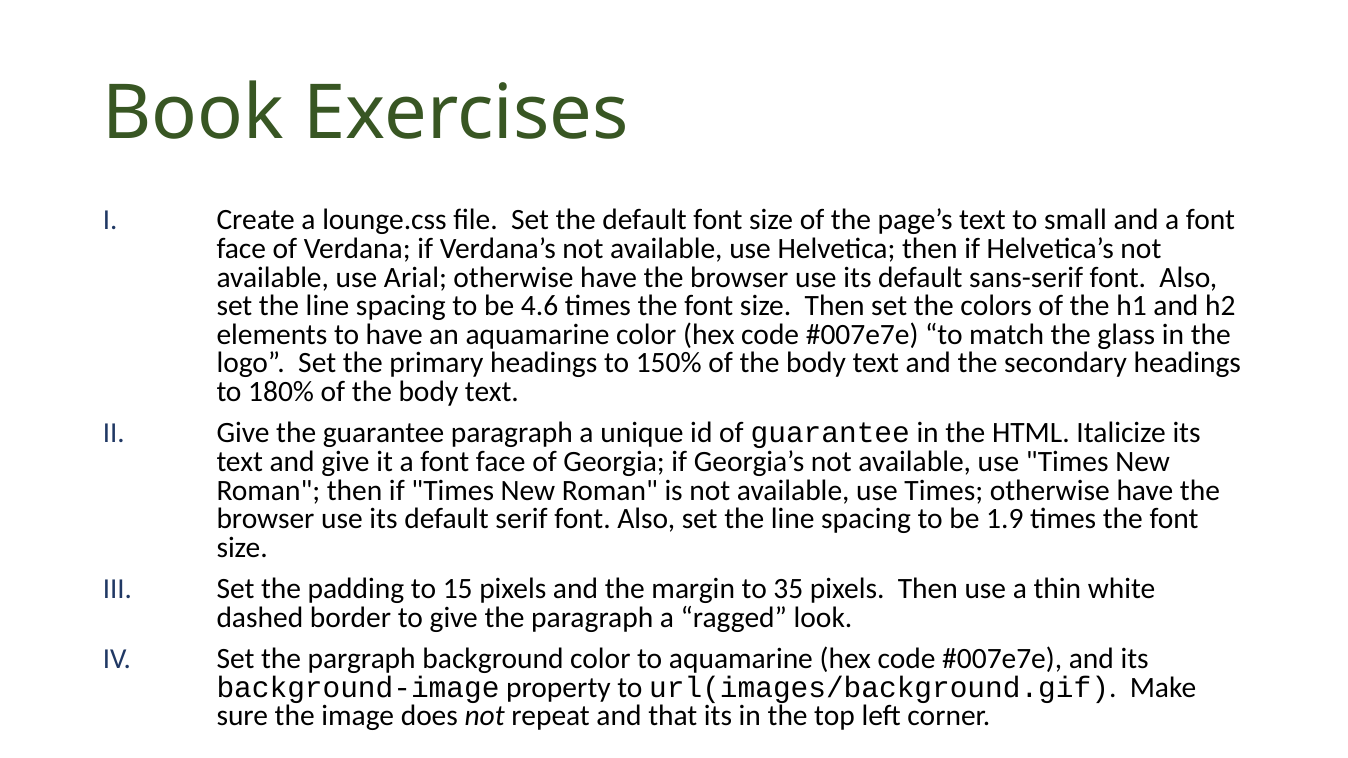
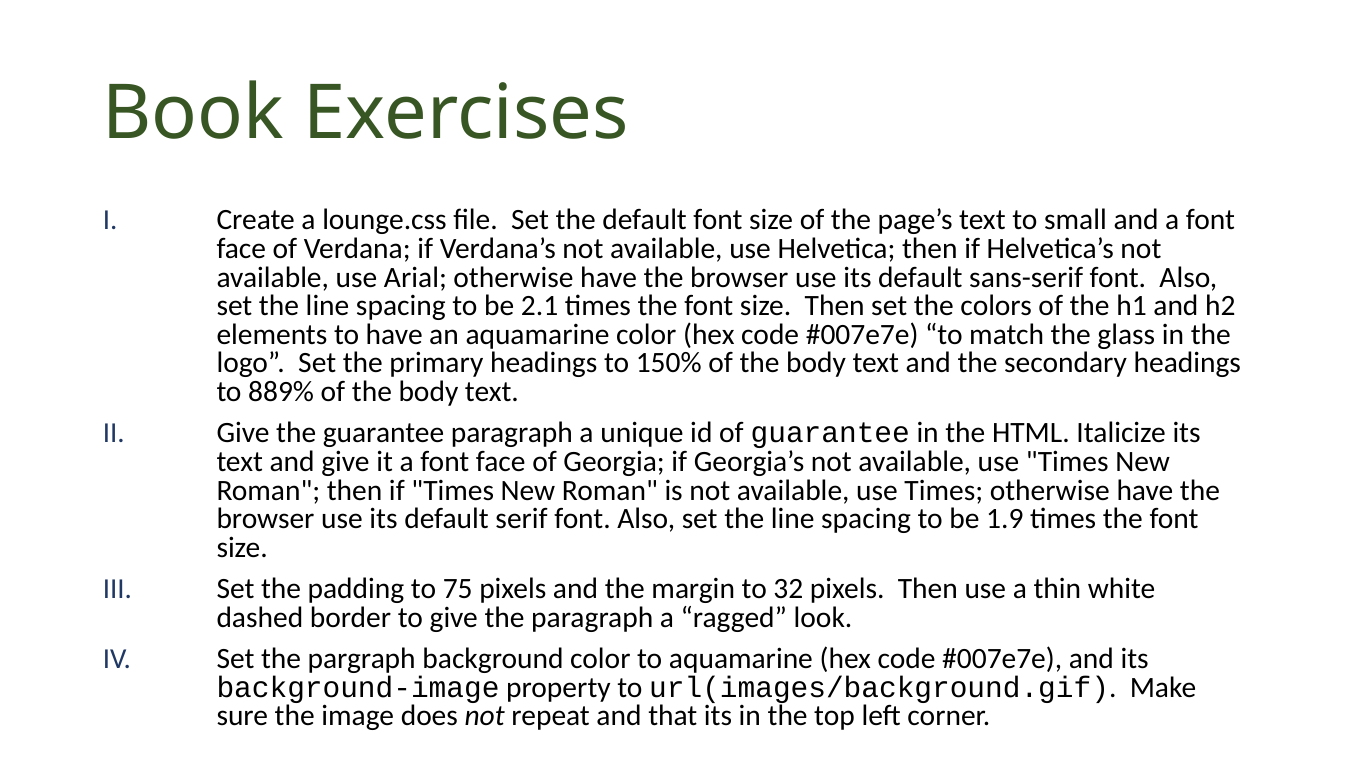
4.6: 4.6 -> 2.1 (540, 306)
180%: 180% -> 889% (281, 392)
15: 15 -> 75 (458, 589)
35: 35 -> 32 (788, 589)
